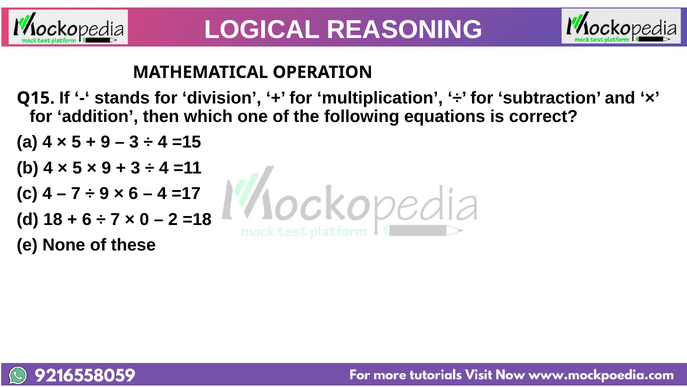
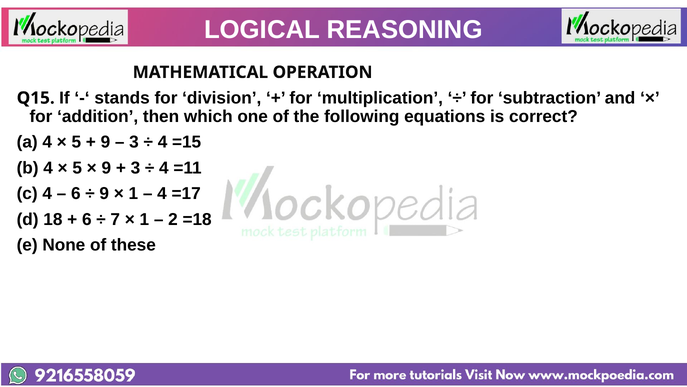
7: 7 -> 6 (76, 194)
6: 6 -> 1 (133, 194)
0: 0 -> 1 (144, 219)
